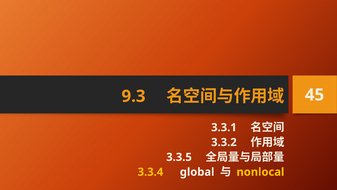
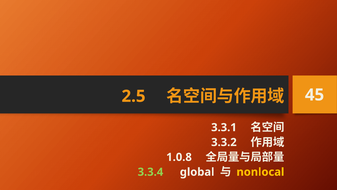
9.3: 9.3 -> 2.5 (134, 96)
3.3.5: 3.3.5 -> 1.0.8 (179, 157)
3.3.4 colour: yellow -> light green (150, 172)
